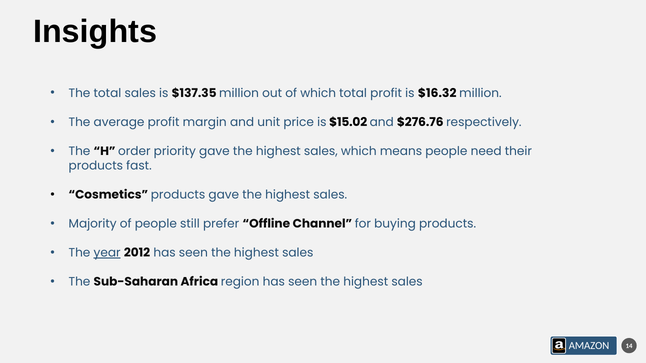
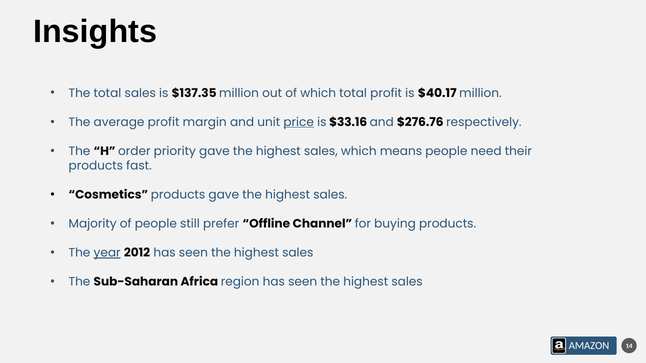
$16.32: $16.32 -> $40.17 (437, 93)
price underline: none -> present (299, 122)
$15.02: $15.02 -> $33.16 (348, 122)
